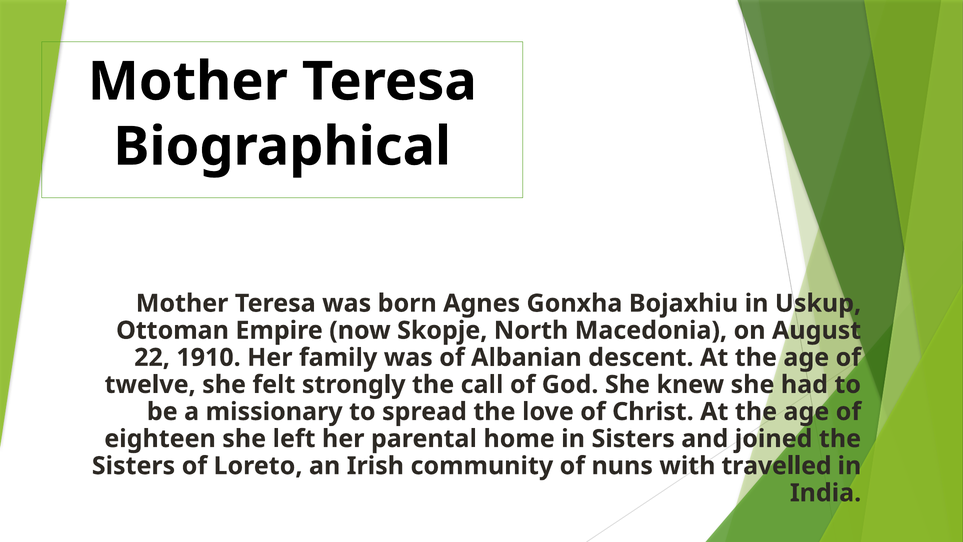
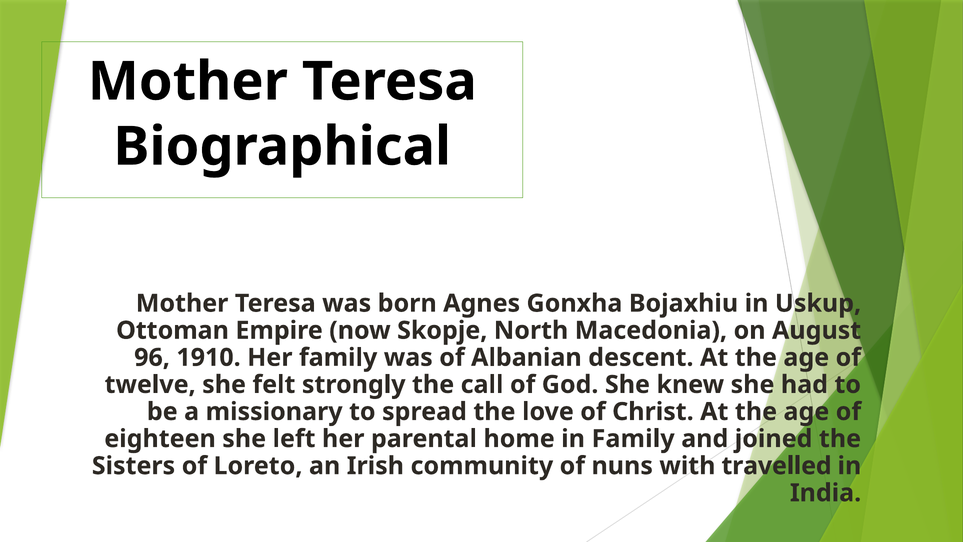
22: 22 -> 96 (152, 357)
in Sisters: Sisters -> Family (633, 439)
